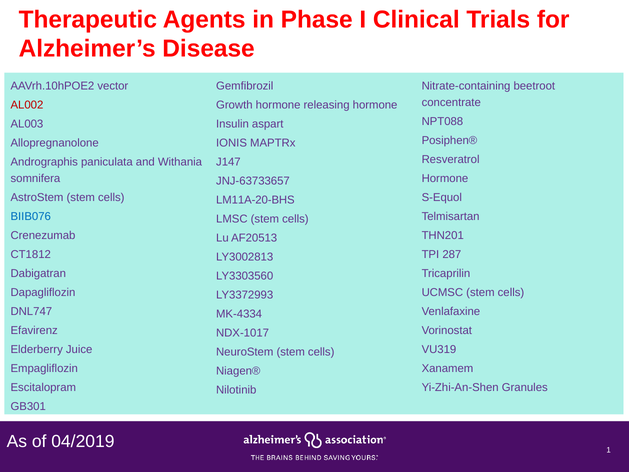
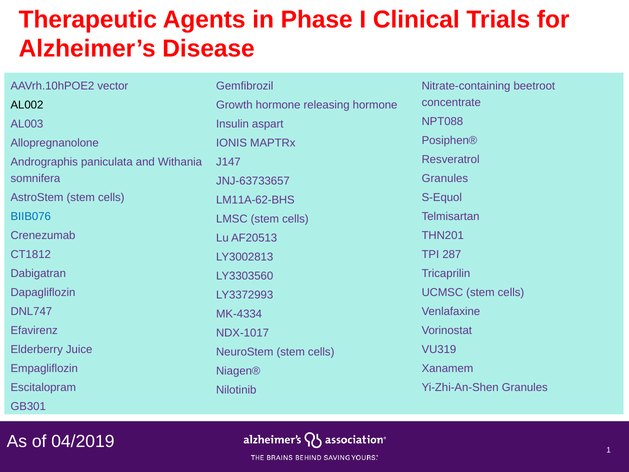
AL002 colour: red -> black (27, 105)
Hormone: Hormone -> Granules (445, 178)
LM11A-20-BHS: LM11A-20-BHS -> LM11A-62-BHS (255, 200)
